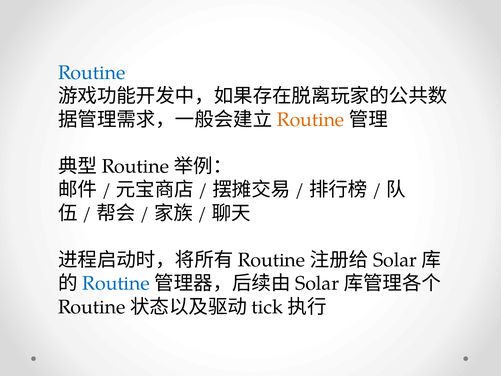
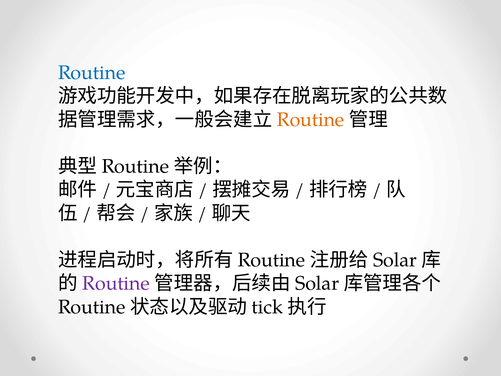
Routine colour: blue -> purple (116, 283)
